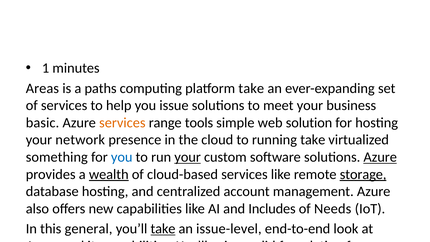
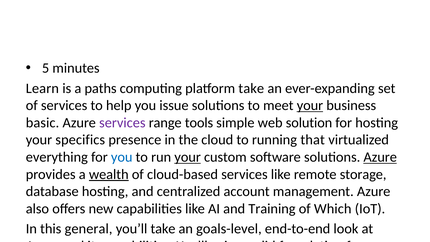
1: 1 -> 5 (46, 68)
Areas: Areas -> Learn (42, 88)
your underline: none -> present (310, 105)
services colour: orange -> purple (122, 123)
network: network -> specifics (80, 140)
running take: take -> that (313, 140)
something: something -> everything (57, 157)
storage underline: present -> none (363, 174)
Includes: Includes -> Training (272, 209)
Needs: Needs -> Which (333, 209)
take underline: present -> none (163, 229)
issue-level: issue-level -> goals-level (229, 229)
